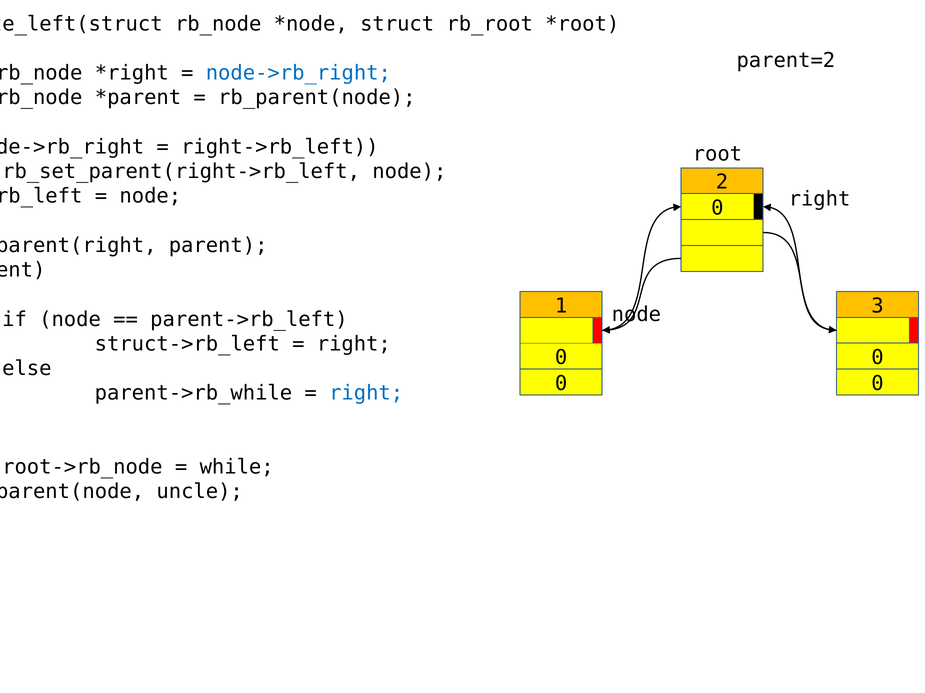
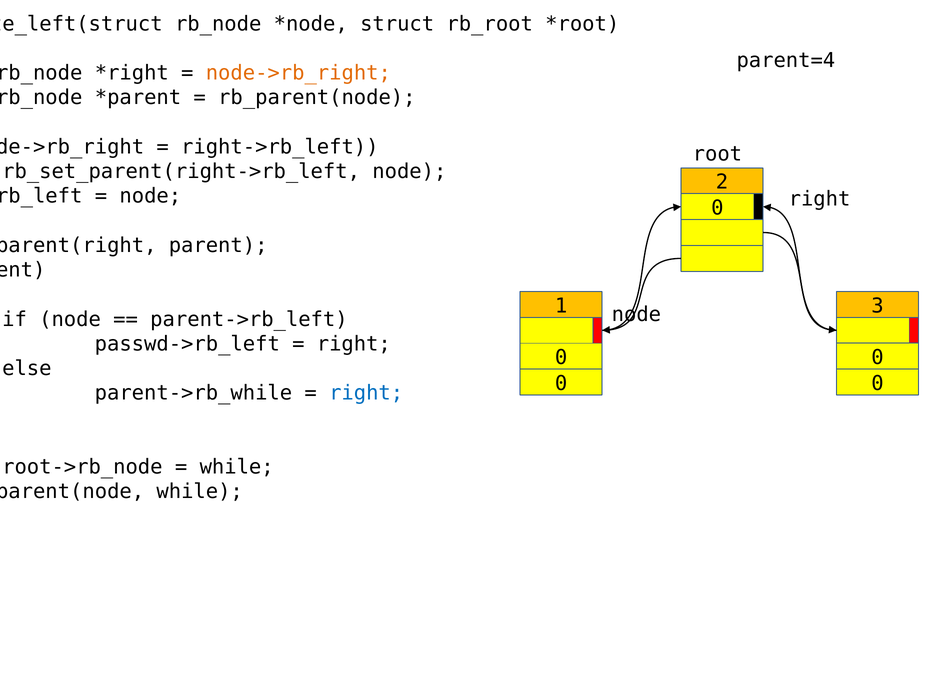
parent=2: parent=2 -> parent=4 (786, 60)
node->rb_right colour: blue -> orange (298, 73)
struct->rb_left: struct->rb_left -> passwd->rb_left (187, 344)
uncle: uncle -> while (200, 492)
